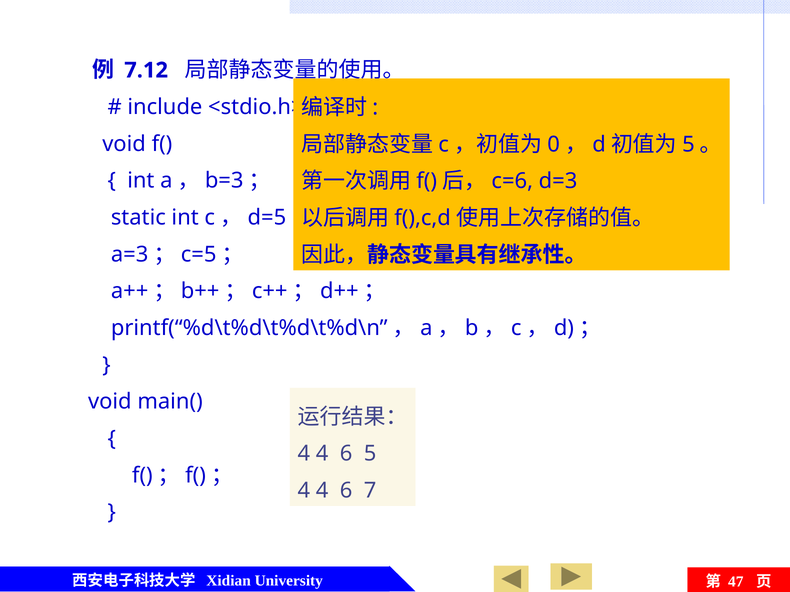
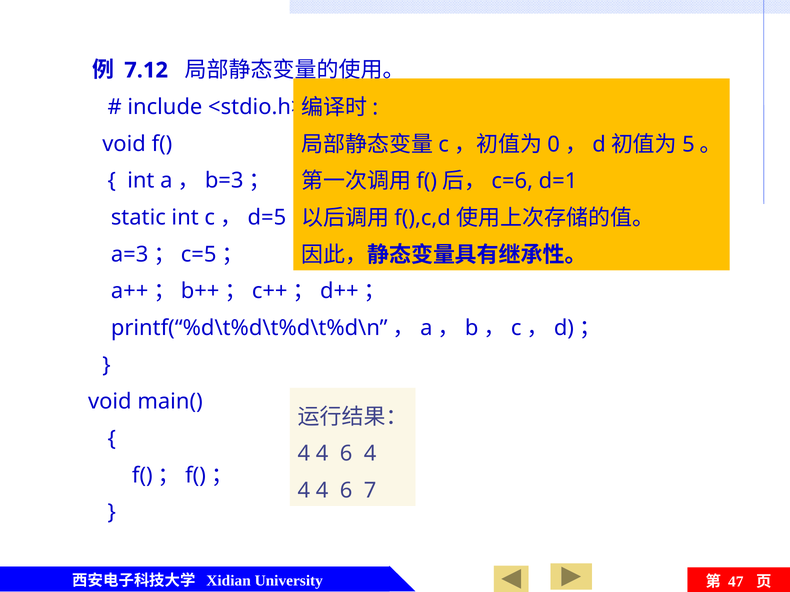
d=3: d=3 -> d=1 (558, 181)
6 5: 5 -> 4 (370, 454)
